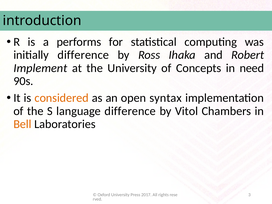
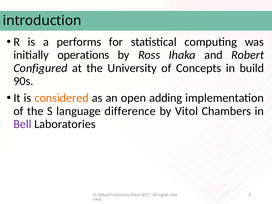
initially difference: difference -> operations (83, 55)
Implement: Implement -> Configured (40, 68)
need: need -> build (252, 68)
syntax: syntax -> adding (166, 98)
Bell colour: orange -> purple (22, 124)
